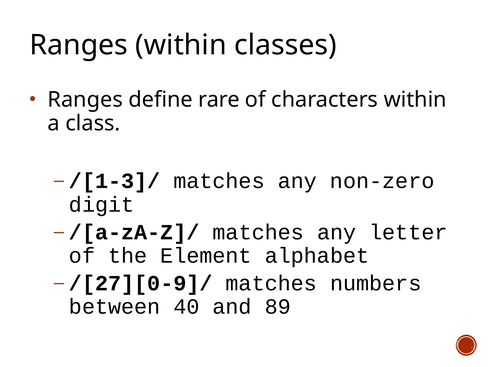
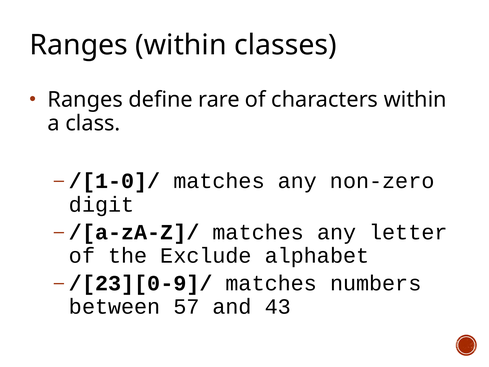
/[1-3]/: /[1-3]/ -> /[1-0]/ (115, 181)
Element: Element -> Exclude (206, 256)
/[27][0-9]/: /[27][0-9]/ -> /[23][0-9]/ (141, 283)
40: 40 -> 57 (186, 307)
89: 89 -> 43 (278, 307)
